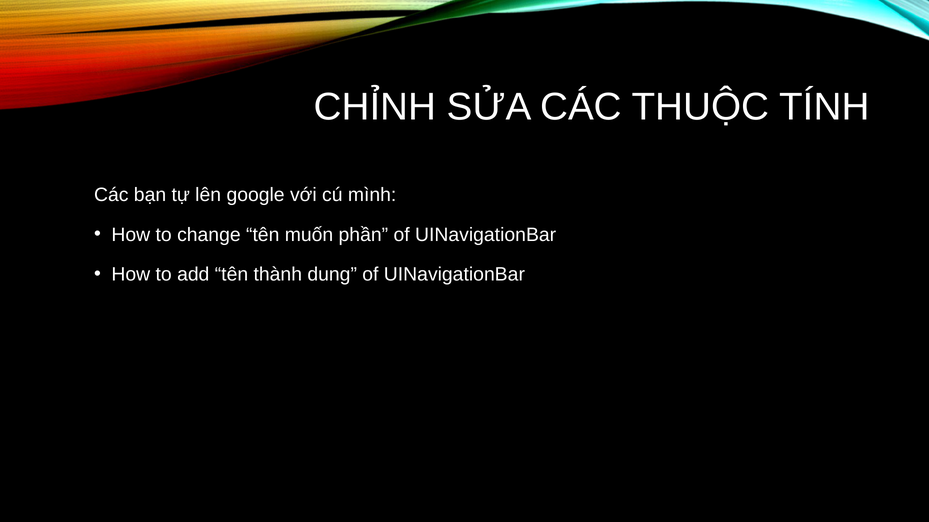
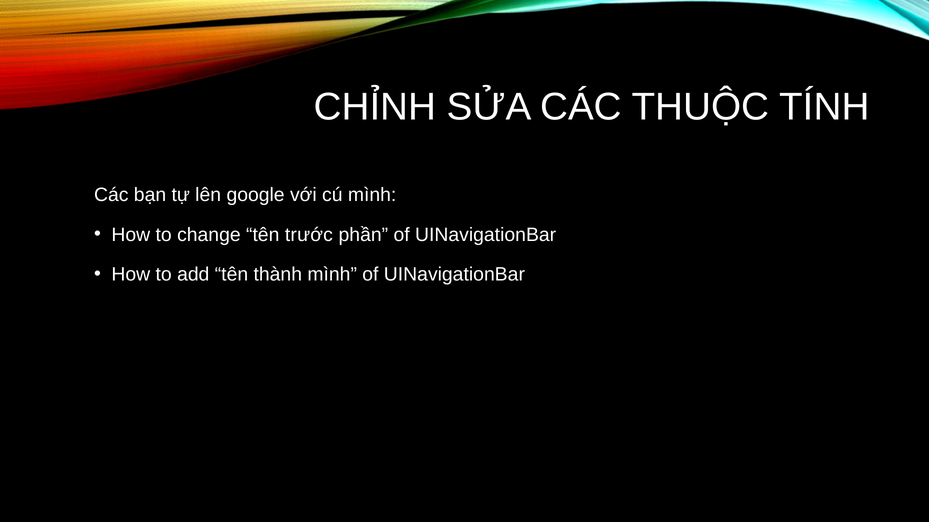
muốn: muốn -> trước (309, 235)
thành dung: dung -> mình (332, 275)
